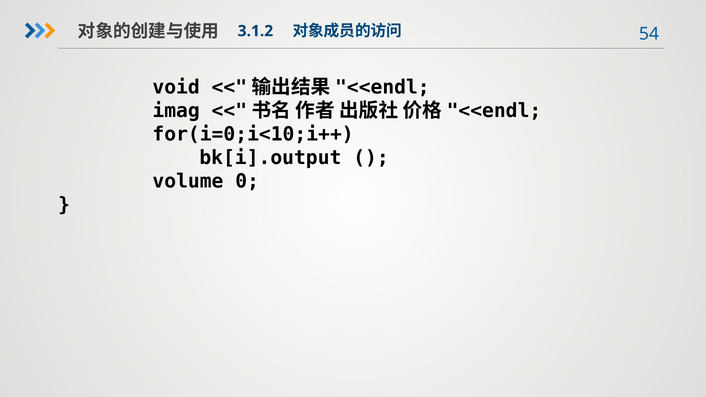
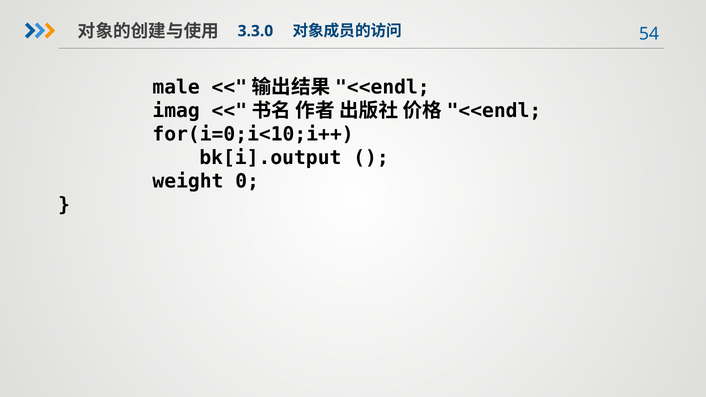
3.1.2: 3.1.2 -> 3.3.0 (255, 31)
void: void -> male (176, 87)
volume: volume -> weight (188, 181)
